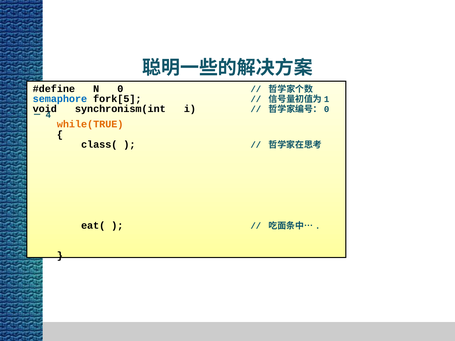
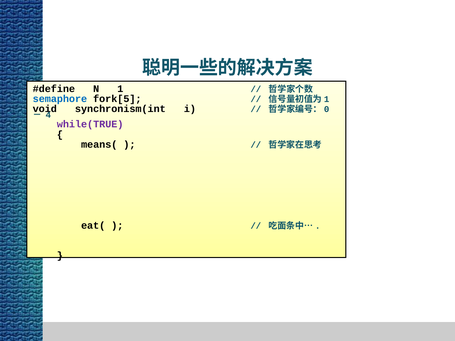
0: 0 -> 1 (120, 89)
while(TRUE colour: orange -> purple (90, 124)
class(: class( -> means( (99, 145)
